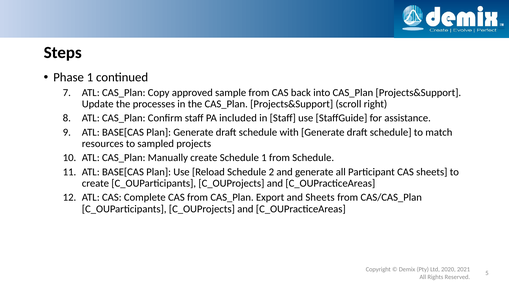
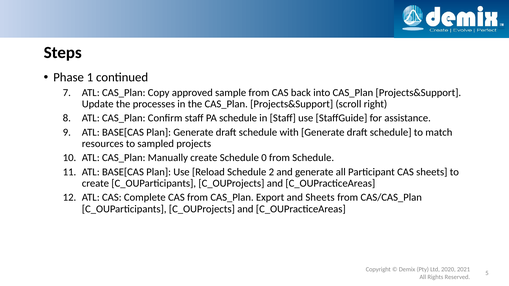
PA included: included -> schedule (238, 118)
Schedule 1: 1 -> 0 (264, 158)
